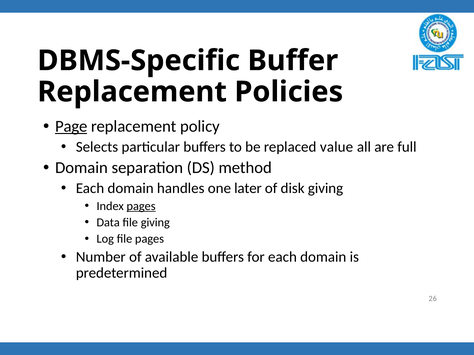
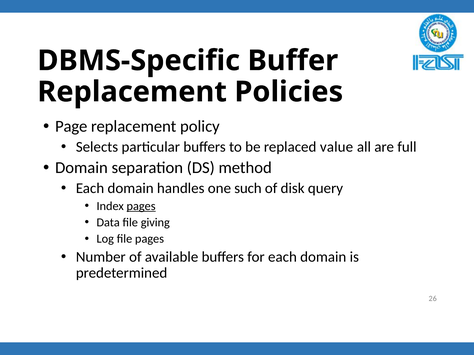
Page underline: present -> none (71, 127)
later: later -> such (248, 188)
disk giving: giving -> query (325, 188)
